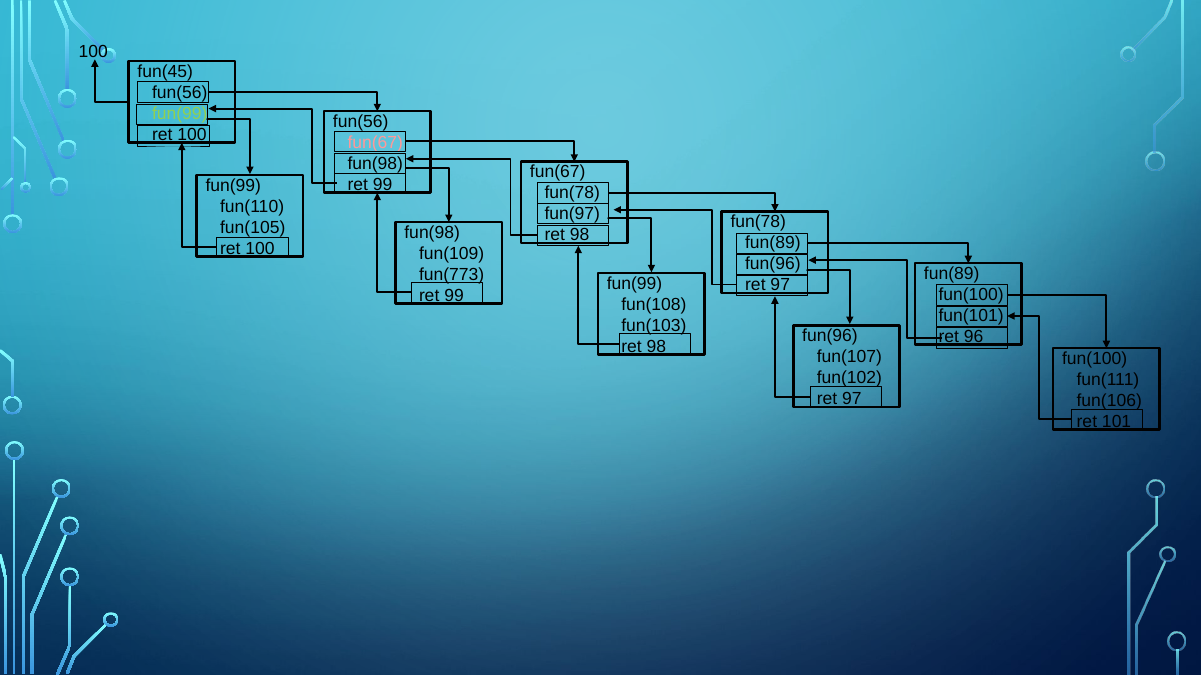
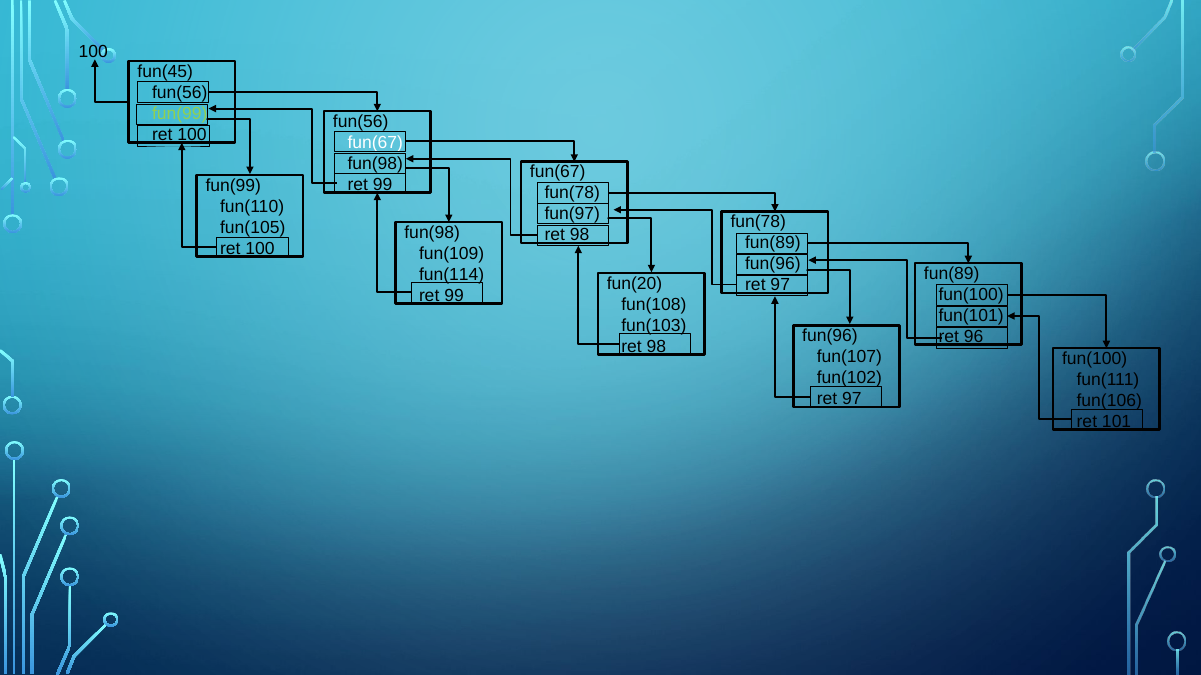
fun(67 colour: pink -> white (375, 143)
fun(773: fun(773 -> fun(114 (452, 275)
fun(99: fun(99 -> fun(20 (634, 284)
